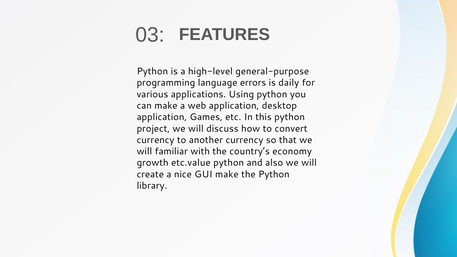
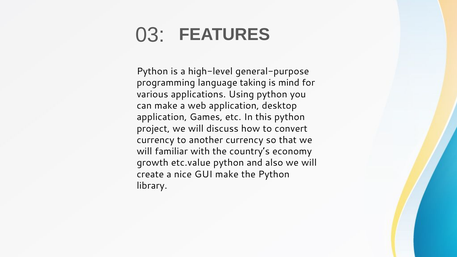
errors: errors -> taking (253, 83)
daily: daily -> mind (289, 83)
